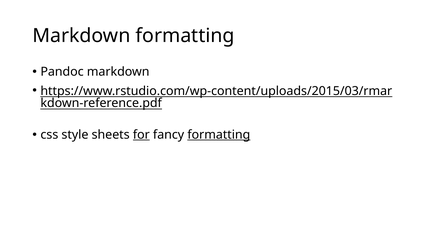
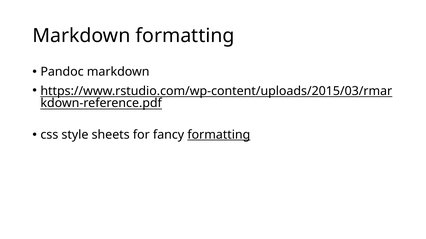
for underline: present -> none (141, 135)
